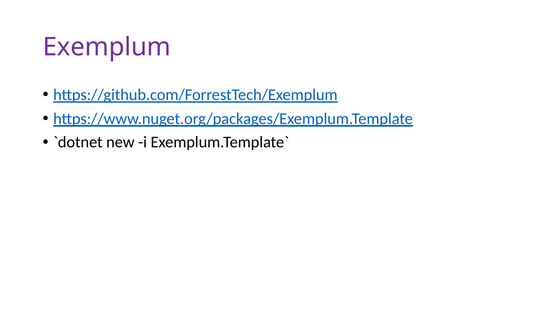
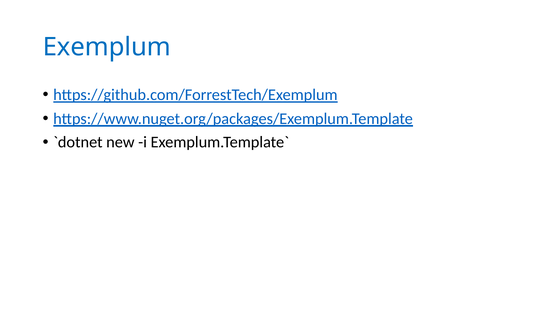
Exemplum colour: purple -> blue (107, 47)
